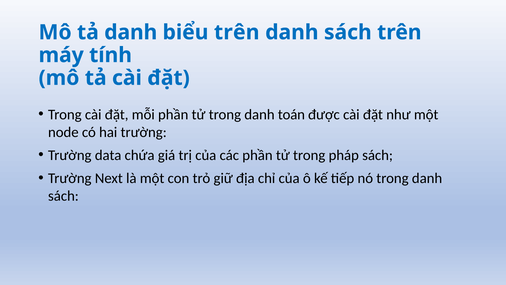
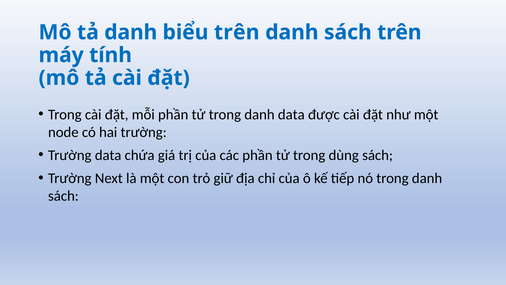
danh toán: toán -> data (291, 114)
pháp: pháp -> dùng (344, 155)
